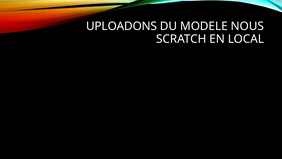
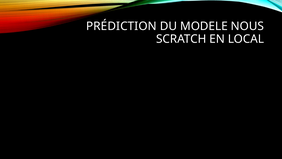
UPLOADONS: UPLOADONS -> PRÉDICTION (121, 26)
